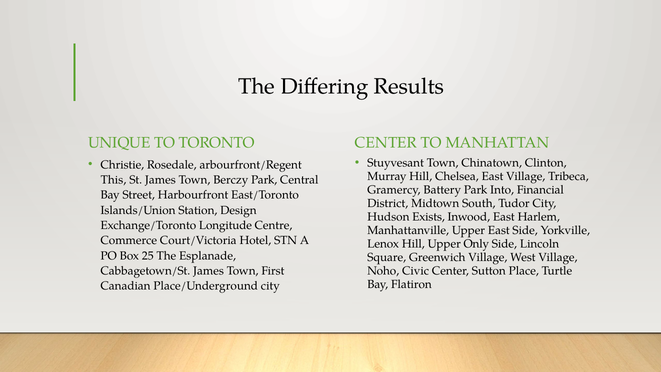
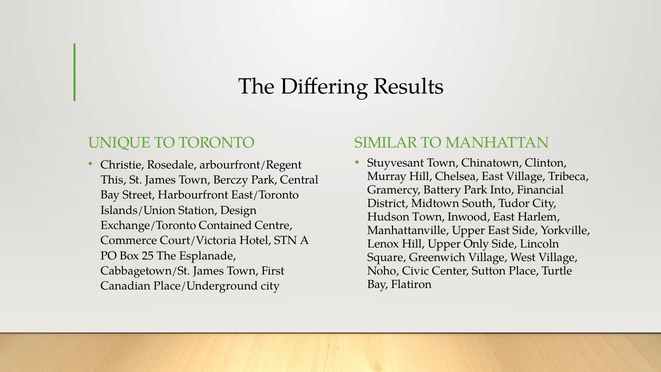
CENTER: CENTER -> SIMILAR (386, 143)
Hudson Exists: Exists -> Town (429, 217)
Longitude: Longitude -> Contained (225, 225)
